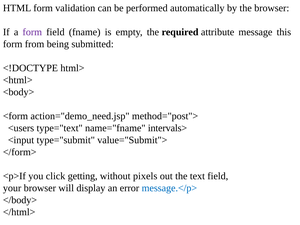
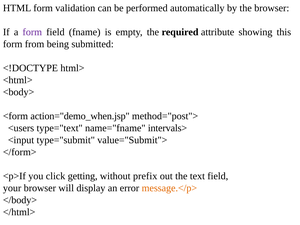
message: message -> showing (255, 32)
action="demo_need.jsp: action="demo_need.jsp -> action="demo_when.jsp (80, 116)
pixels: pixels -> prefix (145, 176)
message.</p> colour: blue -> orange (169, 188)
